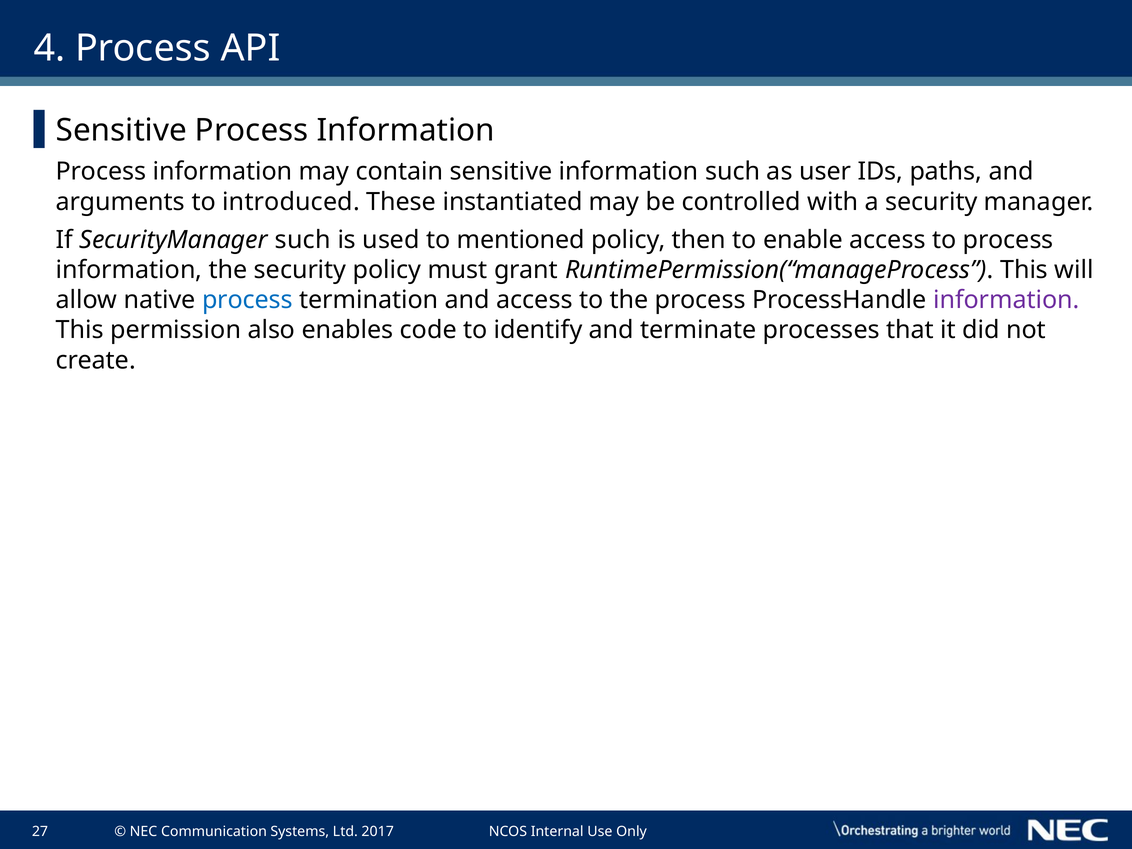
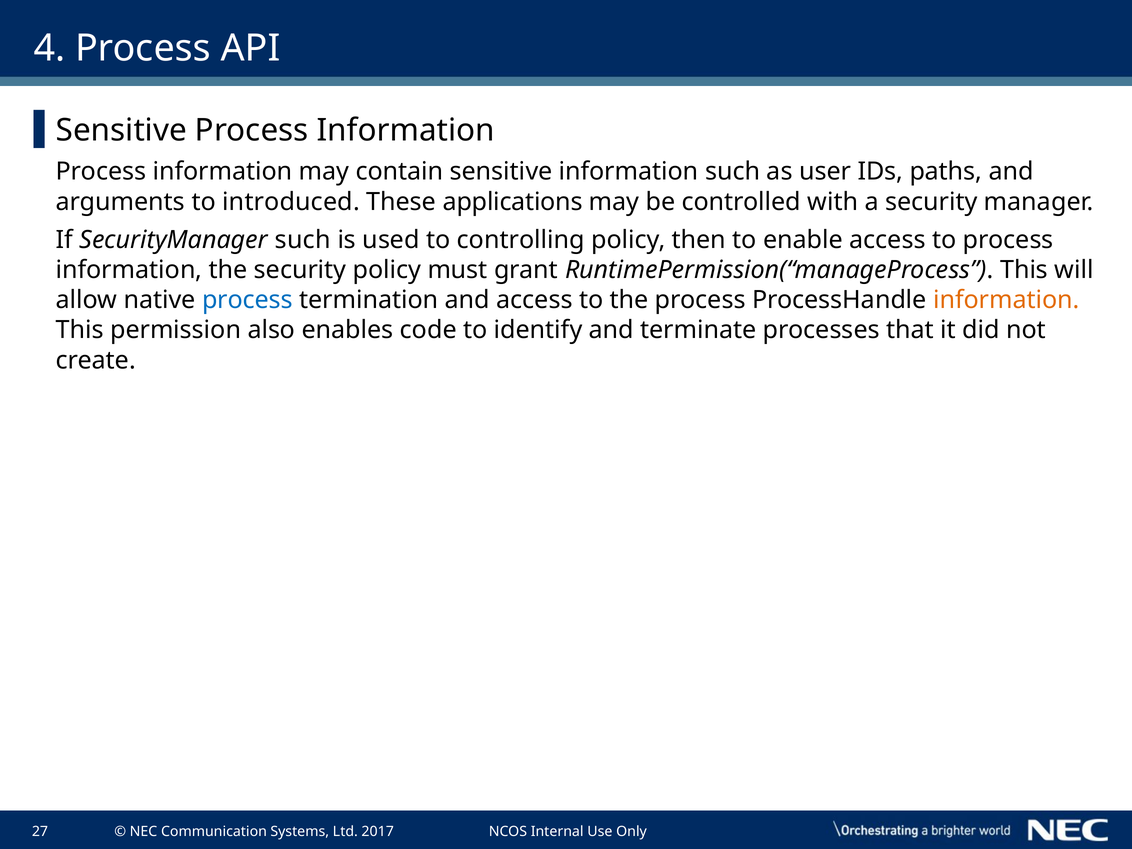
instantiated: instantiated -> applications (513, 202)
mentioned: mentioned -> controlling (521, 240)
information colour: purple -> orange (1006, 300)
